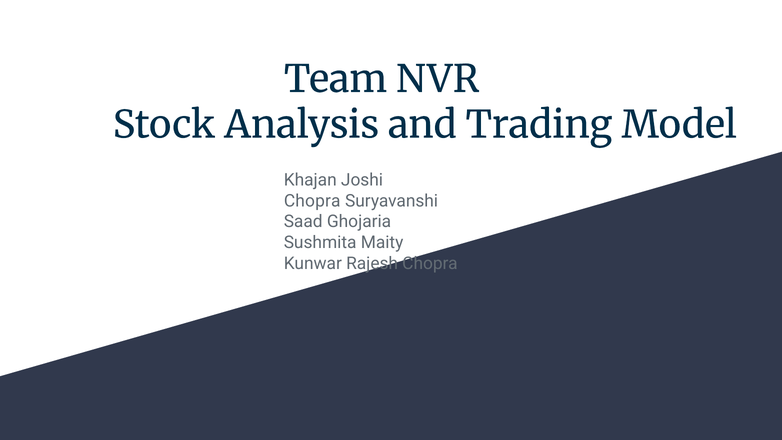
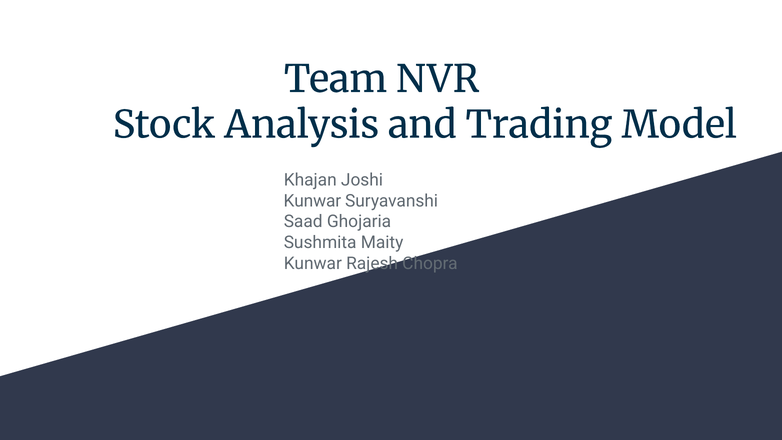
Chopra: Chopra -> Kunwar (312, 201)
